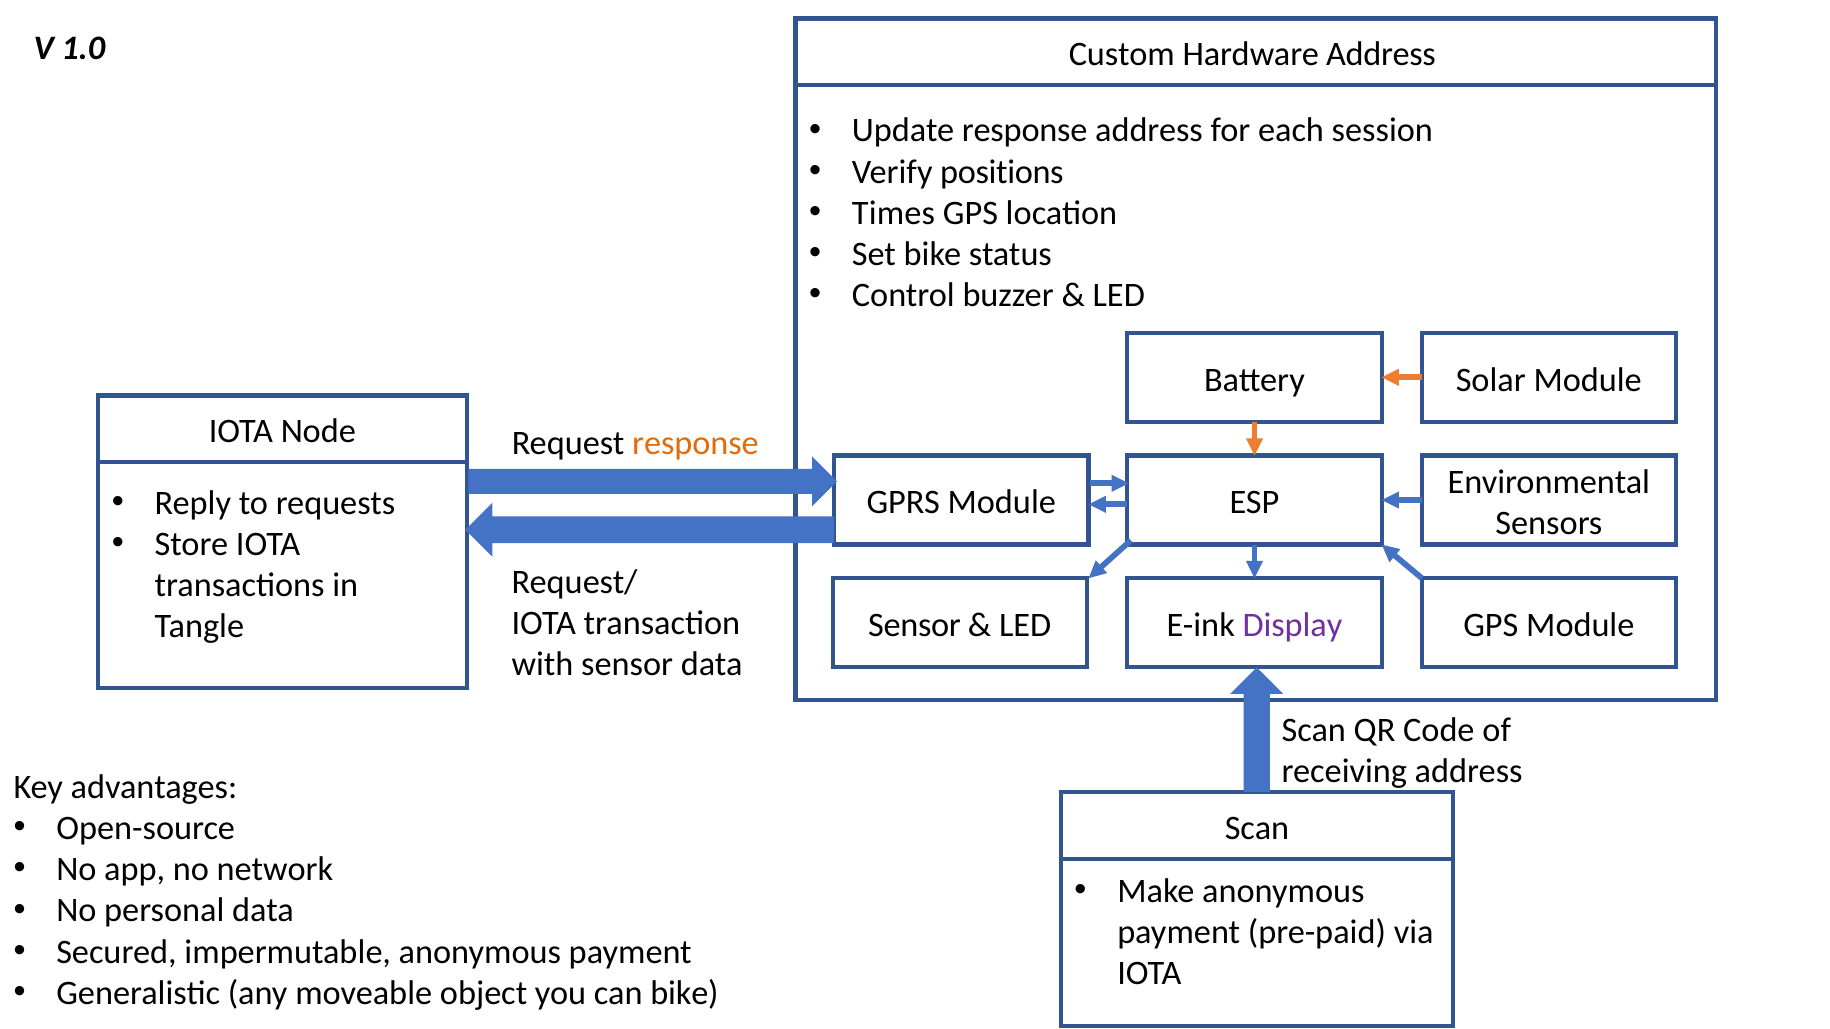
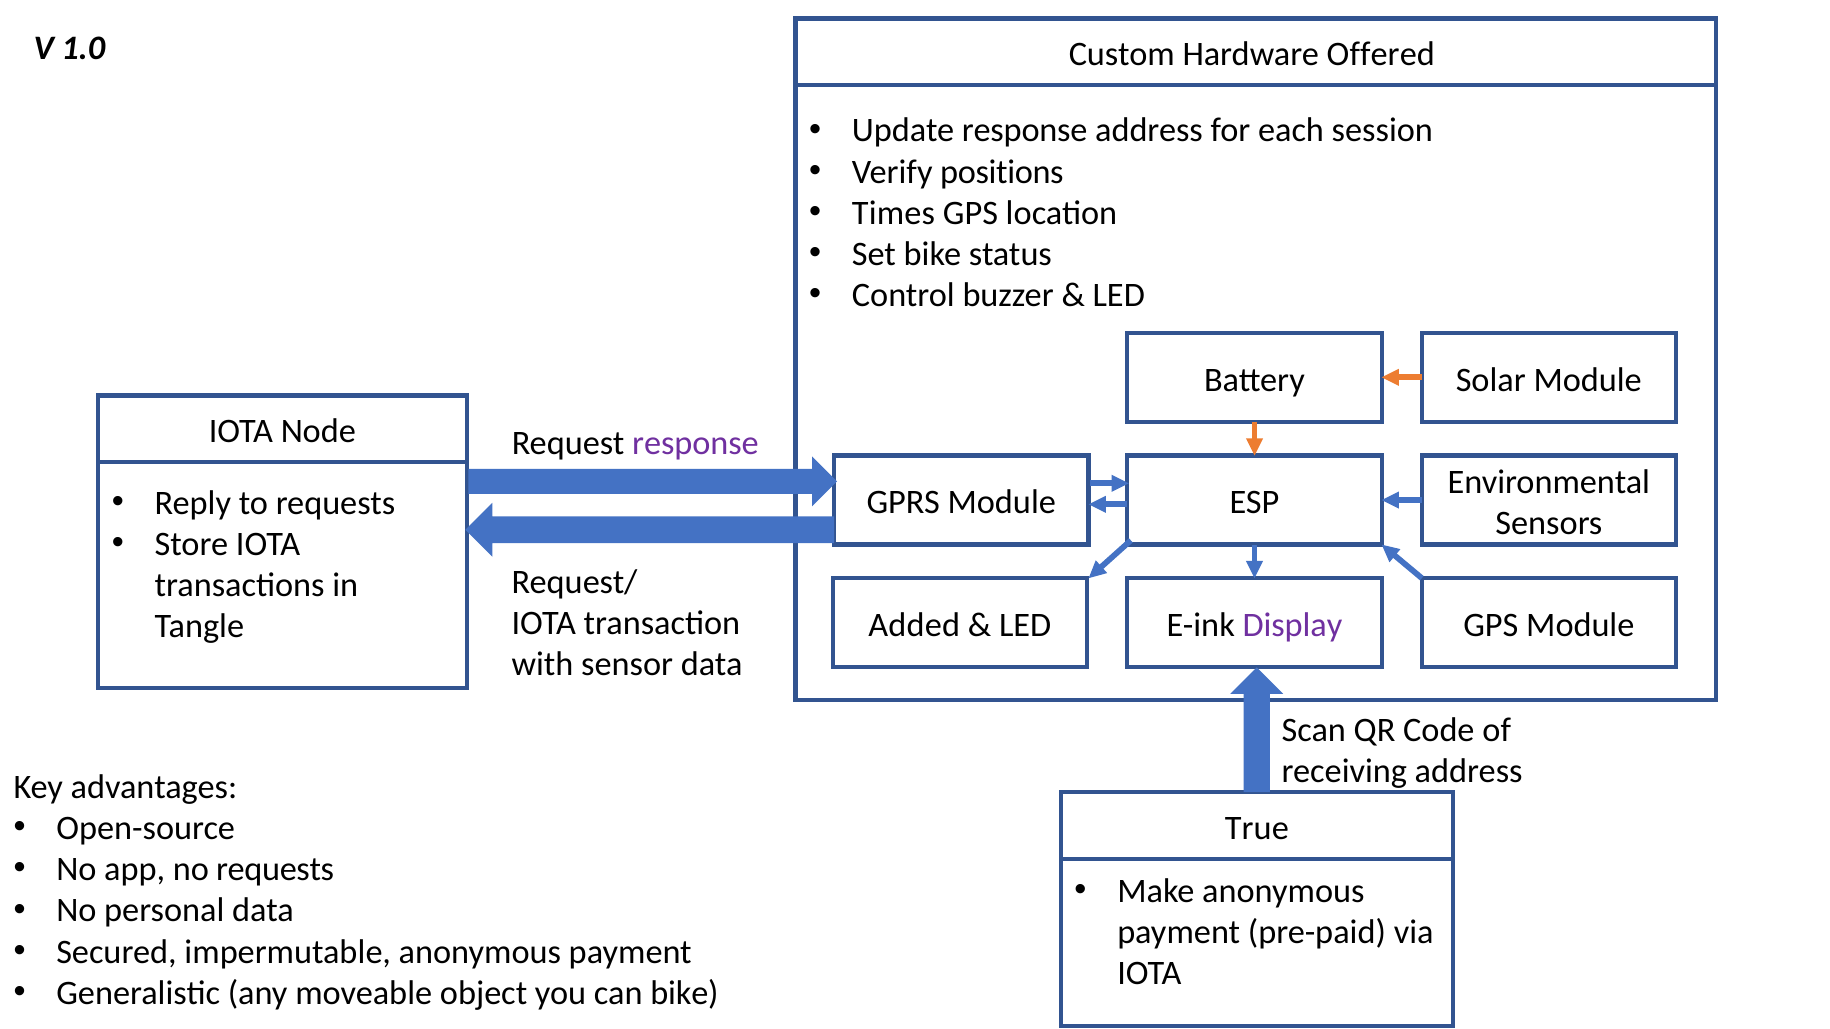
Hardware Address: Address -> Offered (1381, 54)
response colour: orange -> purple (695, 444)
Sensor: Sensor -> Added (914, 625)
Scan: Scan -> True (1257, 828)
no network: network -> requests (275, 870)
